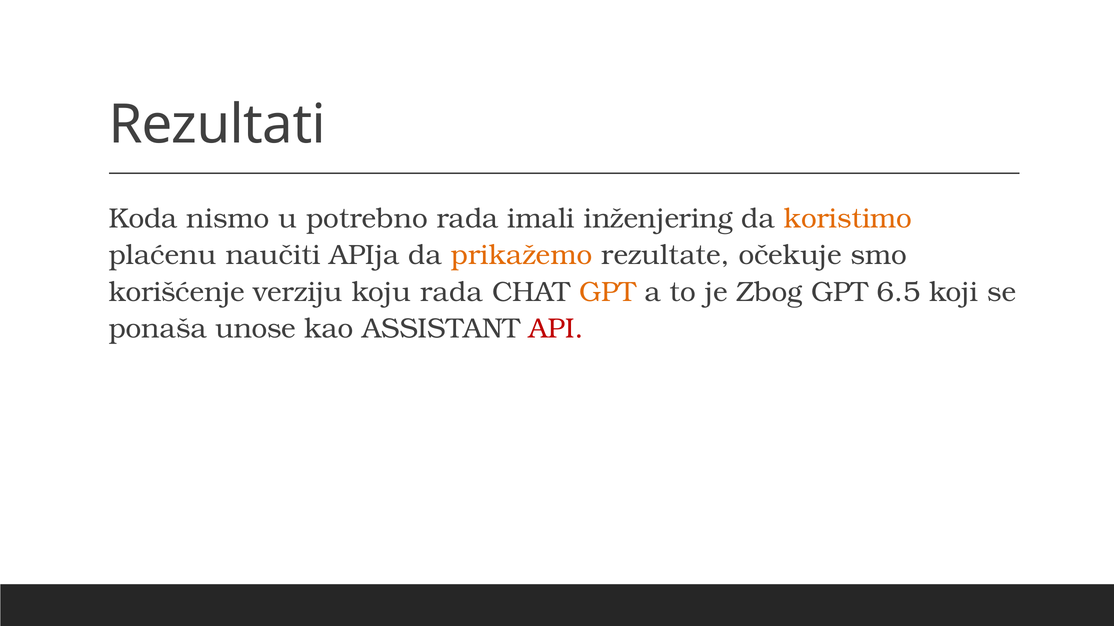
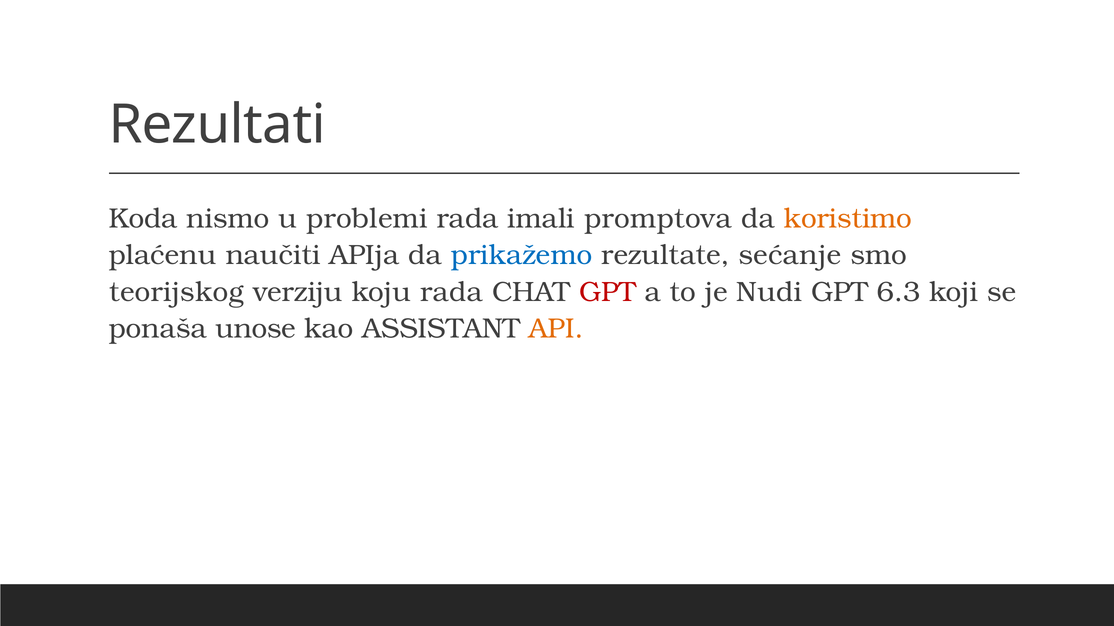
potrebno: potrebno -> problemi (367, 219)
inženjering: inženjering -> promptova (658, 219)
prikažemo colour: orange -> blue (522, 256)
očekuje: očekuje -> sećanje (790, 256)
korišćenje: korišćenje -> teorijskog (176, 292)
GPT colour: orange -> red (607, 292)
Zbog: Zbog -> Nudi (769, 292)
6.5: 6.5 -> 6.3 (899, 292)
API colour: red -> orange (556, 329)
